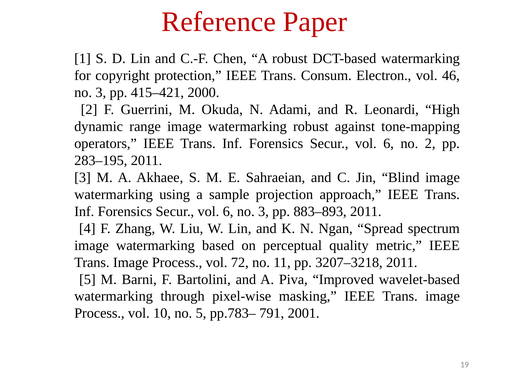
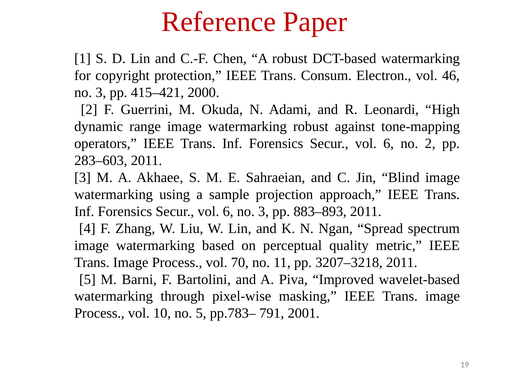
283–195: 283–195 -> 283–603 (101, 160)
72: 72 -> 70 (240, 262)
